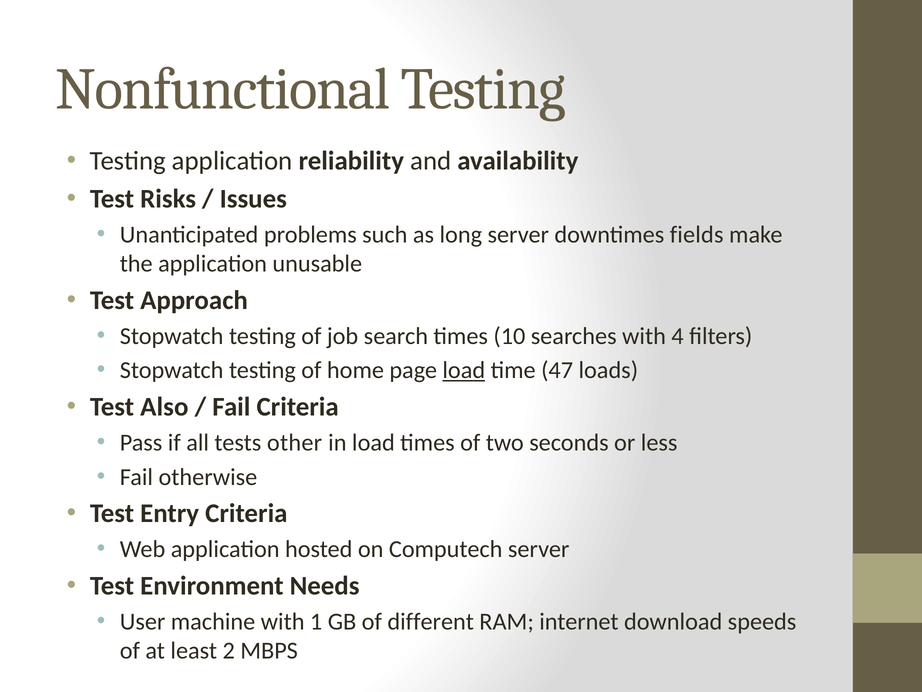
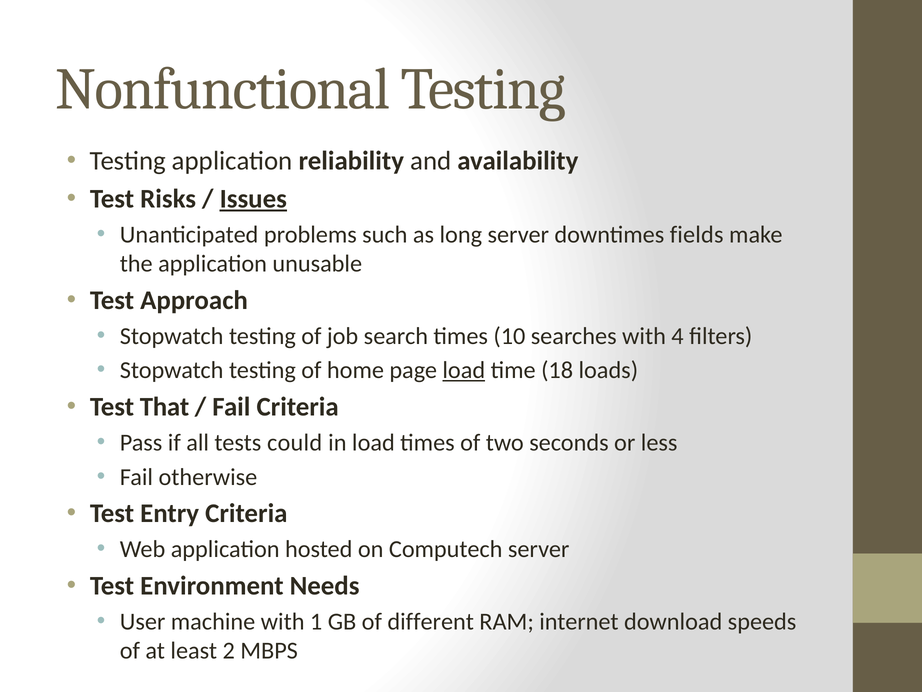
Issues underline: none -> present (253, 199)
47: 47 -> 18 (557, 370)
Also: Also -> That (165, 407)
other: other -> could (295, 442)
